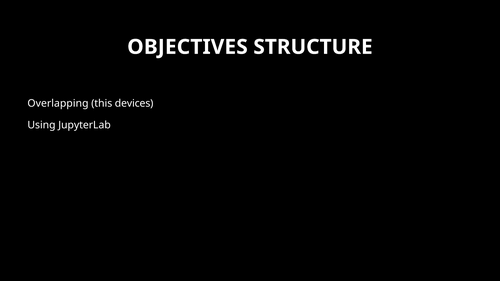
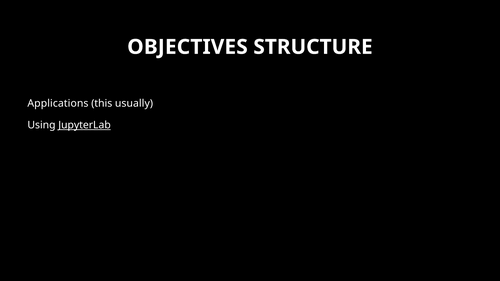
Overlapping: Overlapping -> Applications (58, 103)
devices: devices -> usually (134, 103)
JupyterLab underline: none -> present (85, 125)
